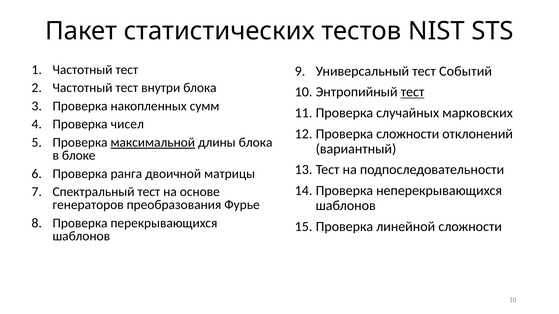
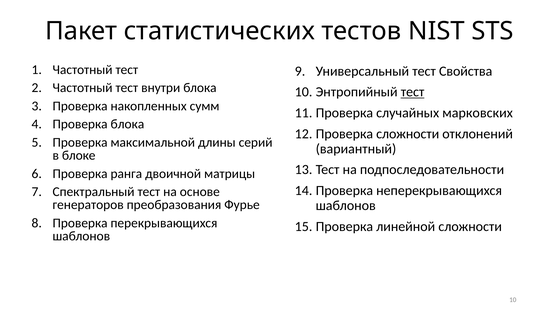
Событий: Событий -> Свойства (466, 71)
Проверка чисел: чисел -> блока (127, 124)
максимальной underline: present -> none (153, 143)
длины блока: блока -> серий (256, 143)
